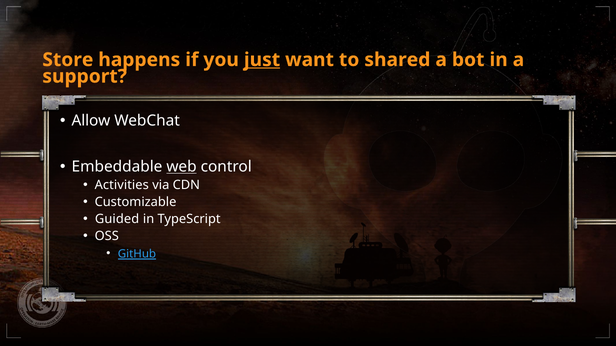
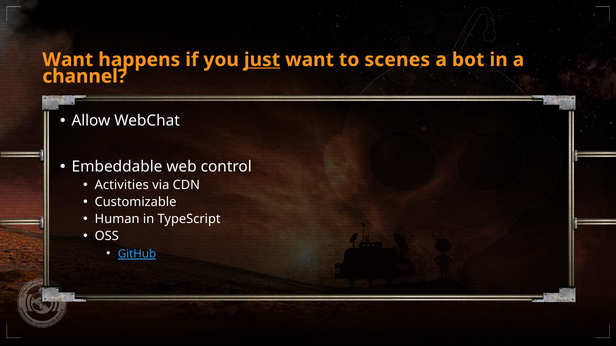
Store: Store -> Want (68, 60)
shared: shared -> scenes (397, 60)
support: support -> channel (85, 76)
web underline: present -> none (182, 167)
Guided: Guided -> Human (117, 219)
